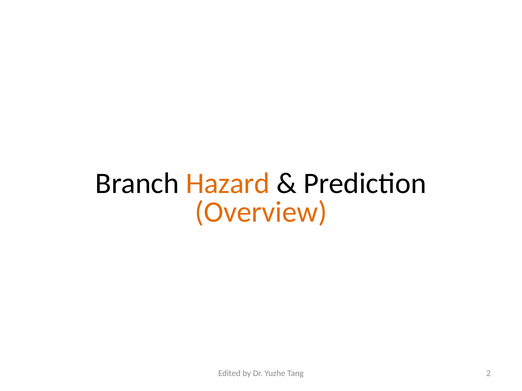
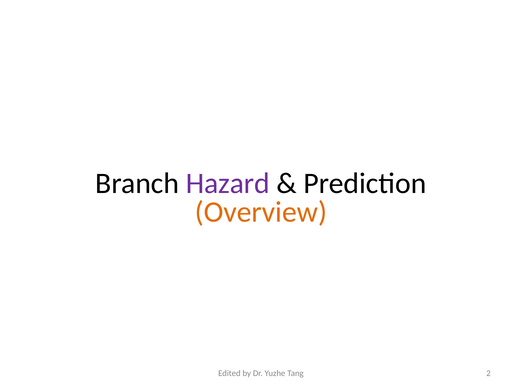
Hazard colour: orange -> purple (228, 184)
